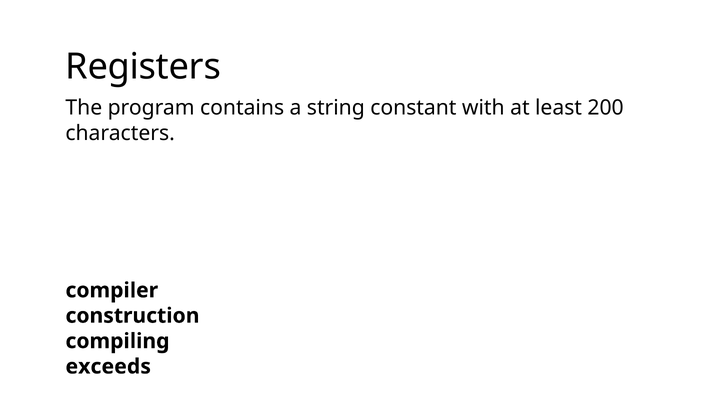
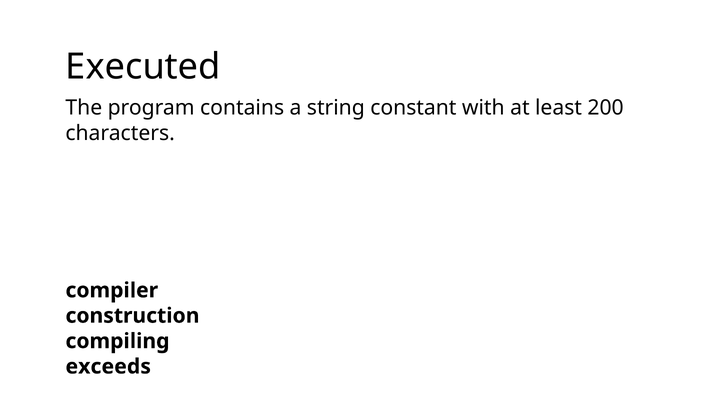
Registers: Registers -> Executed (143, 67)
